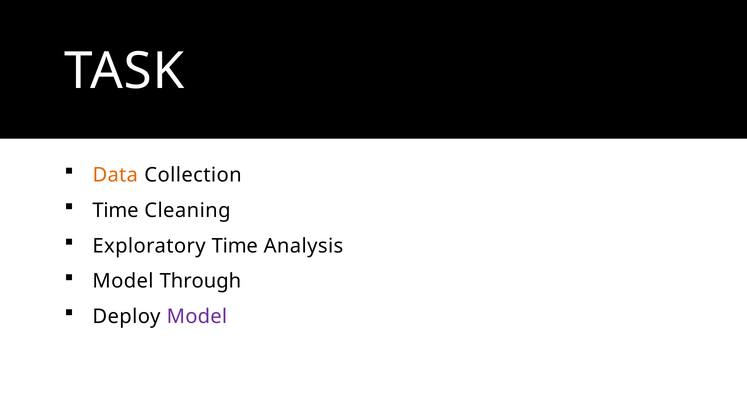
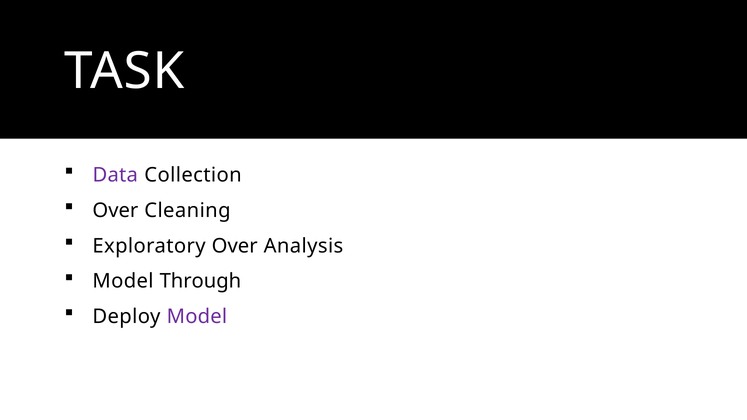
Data colour: orange -> purple (115, 175)
Time: Time -> Over (115, 211)
Exploratory Time: Time -> Over (235, 246)
